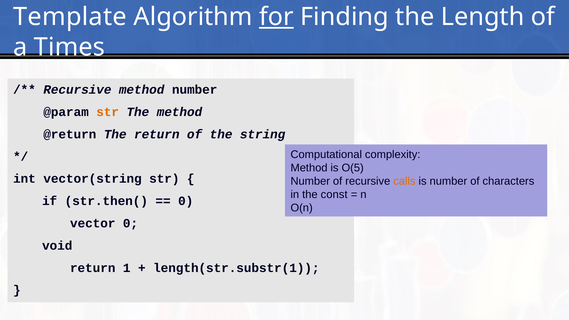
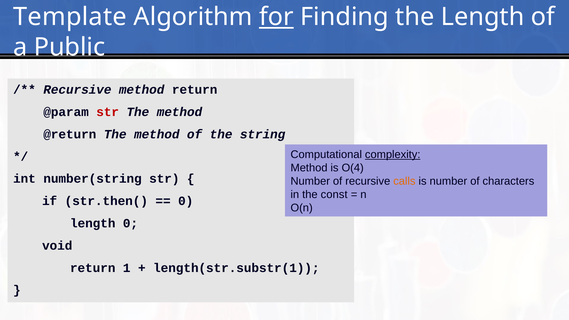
Times: Times -> Public (70, 47)
method number: number -> return (195, 90)
str colour: orange -> red (108, 112)
@return The return: return -> method (157, 134)
complexity underline: none -> present (393, 155)
O(5: O(5 -> O(4 (353, 168)
vector(string: vector(string -> number(string (93, 179)
vector: vector -> length (93, 223)
